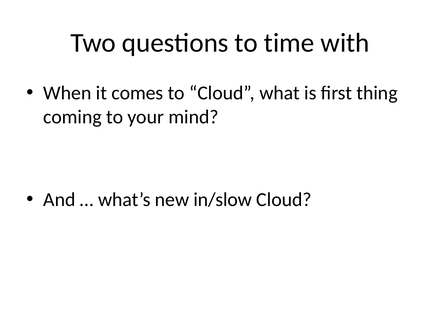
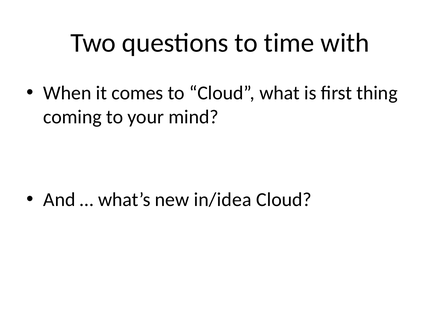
in/slow: in/slow -> in/idea (223, 200)
